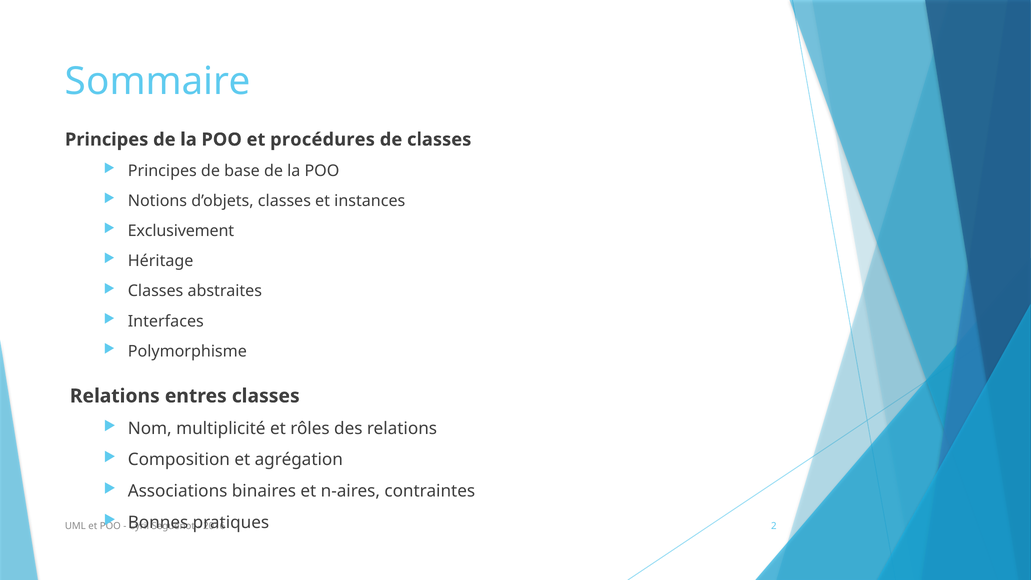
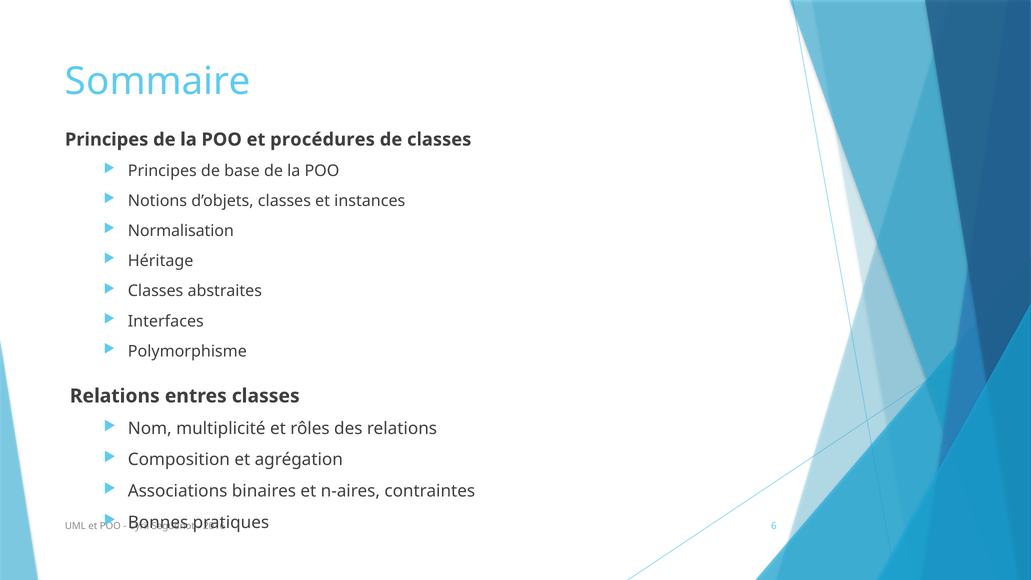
Exclusivement: Exclusivement -> Normalisation (181, 231)
2: 2 -> 6 (774, 526)
